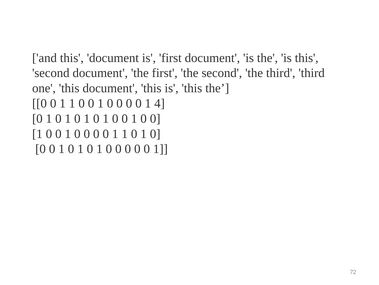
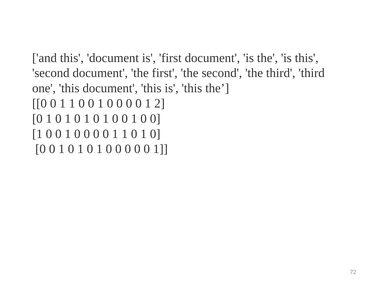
4: 4 -> 2 (160, 103)
